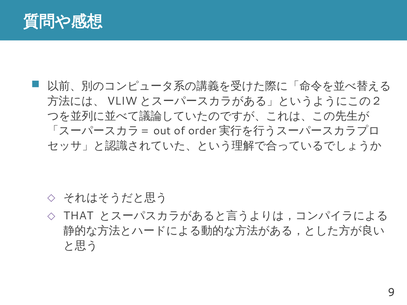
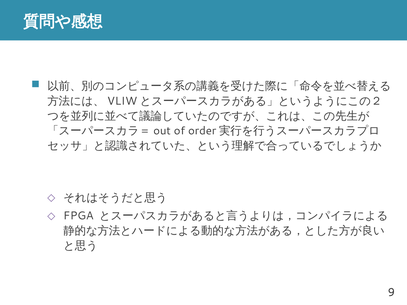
THAT: THAT -> FPGA (78, 216)
